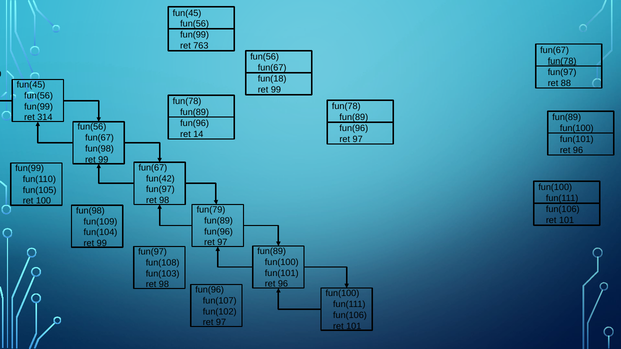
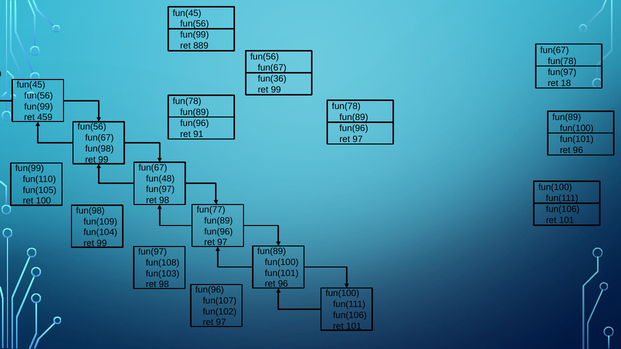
763: 763 -> 889 (201, 46)
fun(78 underline: present -> none (562, 61)
fun(18: fun(18 -> fun(36 (272, 79)
88: 88 -> 18 (566, 83)
314: 314 -> 459 (45, 118)
14: 14 -> 91 (198, 134)
fun(42: fun(42 -> fun(48 (160, 179)
fun(79: fun(79 -> fun(77 (211, 210)
